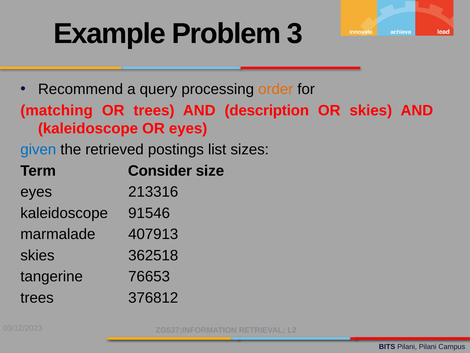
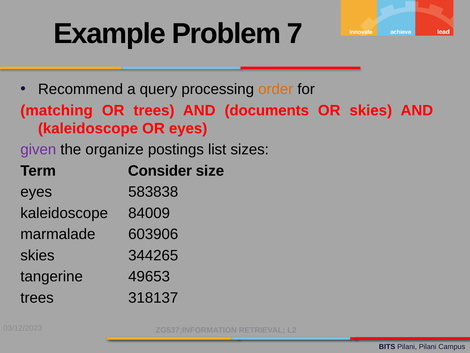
3: 3 -> 7 (295, 34)
description: description -> documents (267, 110)
given colour: blue -> purple (38, 149)
retrieved: retrieved -> organize (115, 149)
213316: 213316 -> 583838 (153, 192)
91546: 91546 -> 84009 (149, 213)
407913: 407913 -> 603906 (153, 234)
362518: 362518 -> 344265 (153, 255)
76653: 76653 -> 49653 (149, 276)
376812: 376812 -> 318137 (153, 297)
